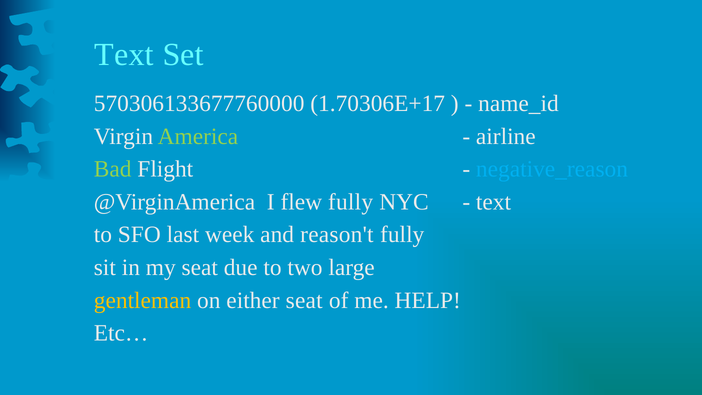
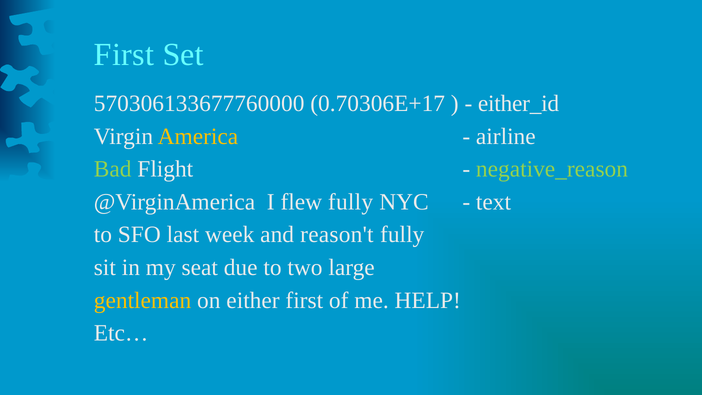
Text: Text -> First (124, 55)
1.70306E+17: 1.70306E+17 -> 0.70306E+17 (378, 104)
name_id: name_id -> either_id (519, 104)
America colour: light green -> yellow (198, 136)
negative_reason colour: light blue -> light green (552, 169)
either seat: seat -> first (304, 300)
